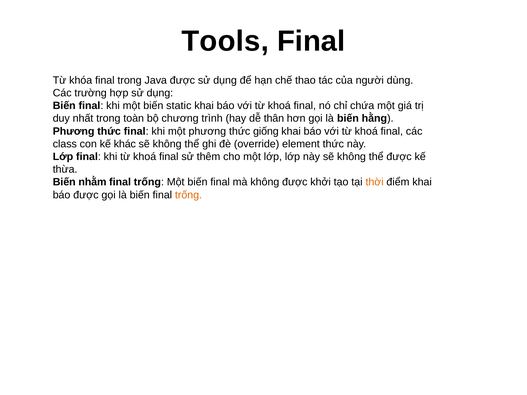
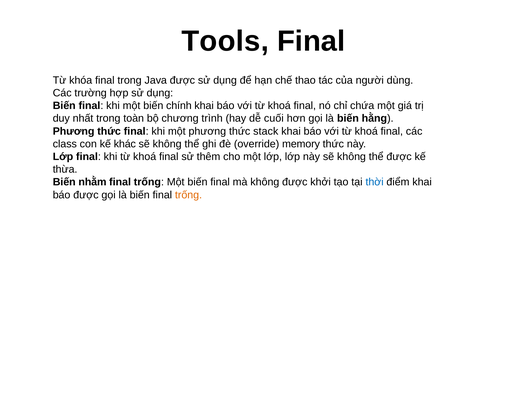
static: static -> chính (179, 106)
thân: thân -> cuối (274, 119)
giống: giống -> stack (266, 131)
element: element -> memory (301, 144)
thời colour: orange -> blue (375, 182)
